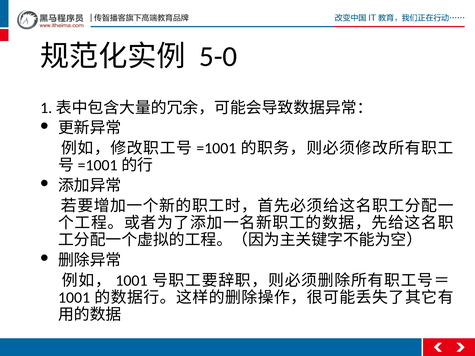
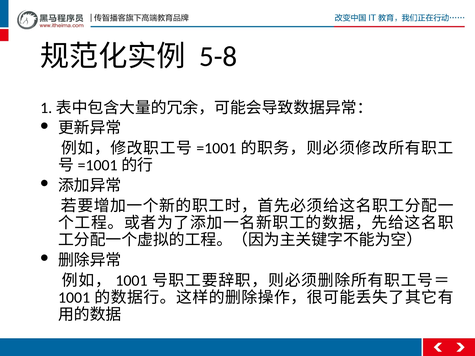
5-0: 5-0 -> 5-8 (218, 57)
